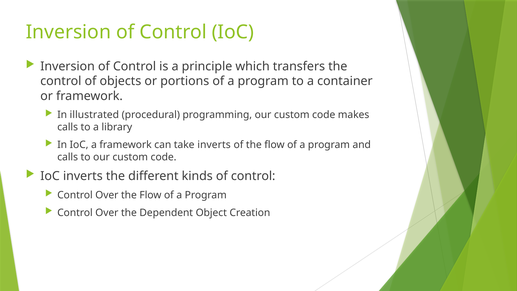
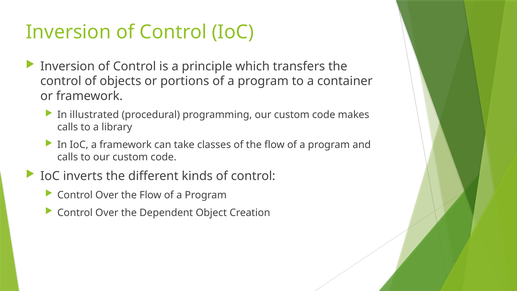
take inverts: inverts -> classes (214, 145)
